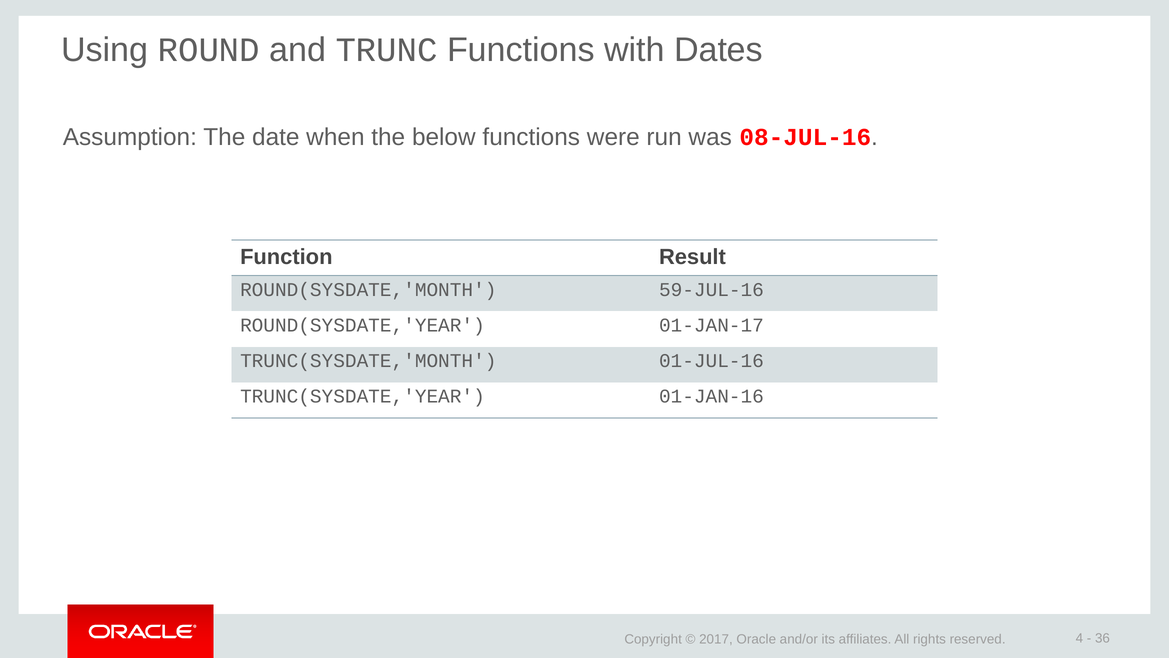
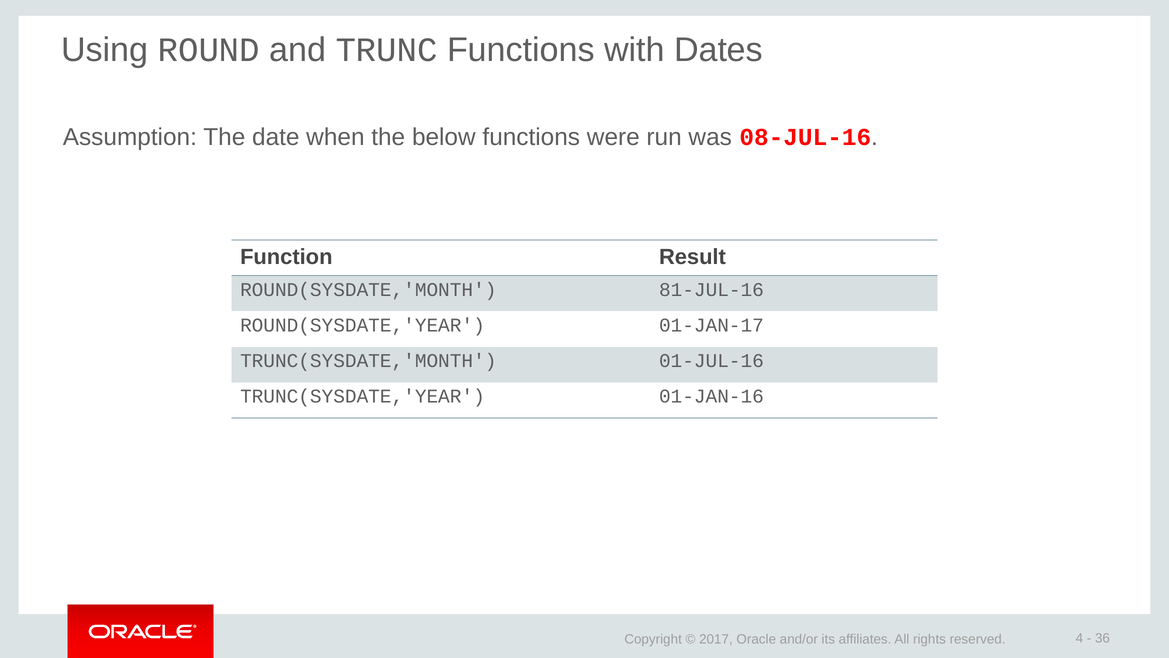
59-JUL-16: 59-JUL-16 -> 81-JUL-16 (711, 290)
